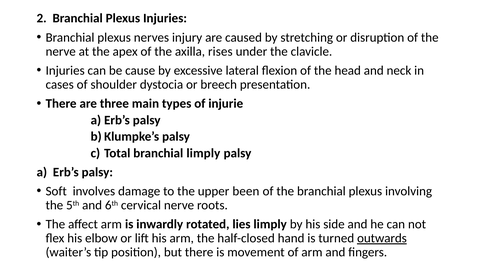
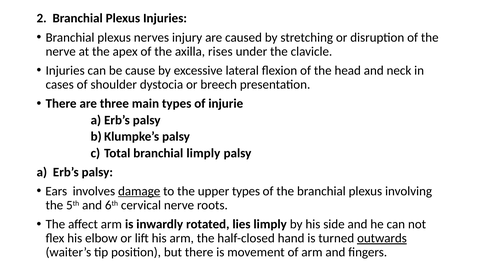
Soft: Soft -> Ears (56, 191)
damage underline: none -> present (139, 191)
upper been: been -> types (246, 191)
